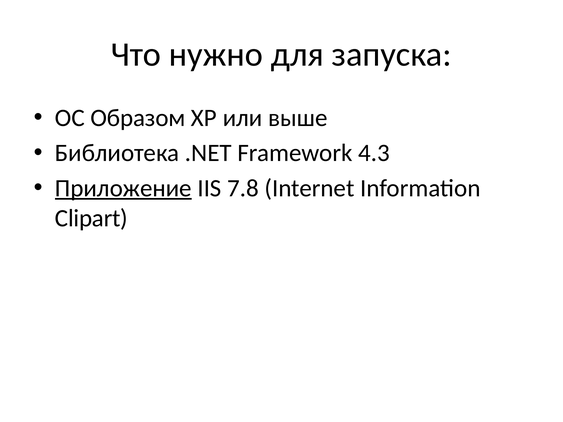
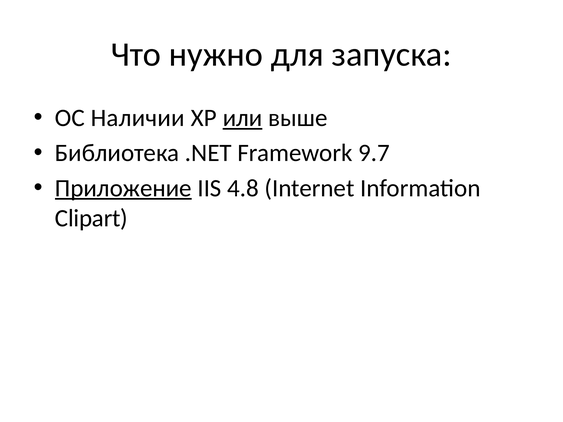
Образом: Образом -> Наличии (138, 118)
или underline: none -> present (243, 118)
4.3: 4.3 -> 9.7 (374, 153)
7.8: 7.8 -> 4.8 (243, 188)
